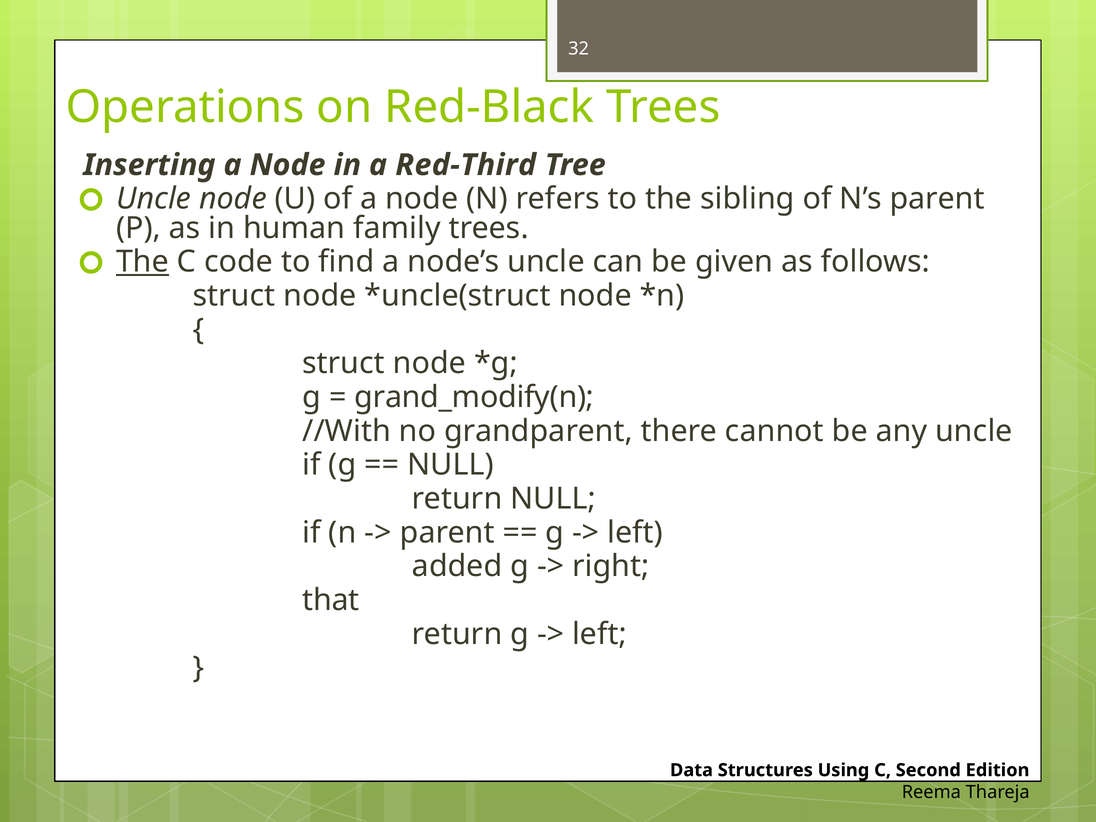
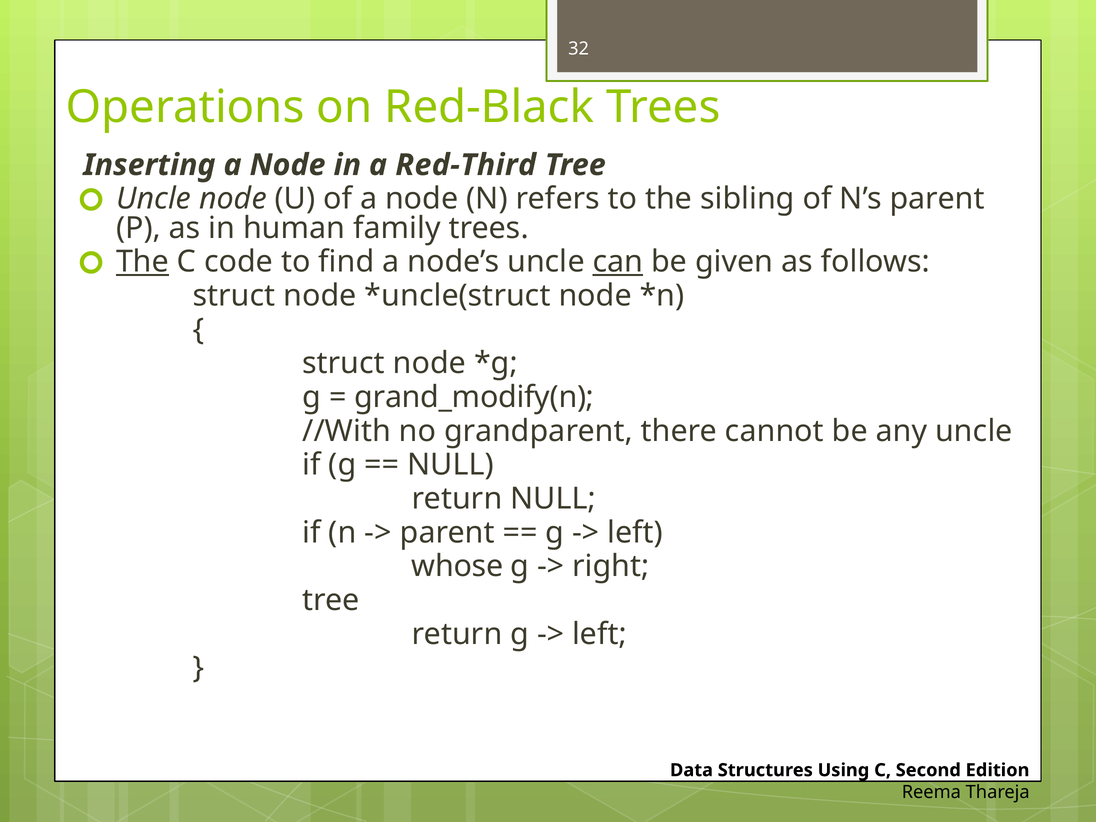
can underline: none -> present (618, 262)
added: added -> whose (457, 566)
that: that -> tree (331, 600)
